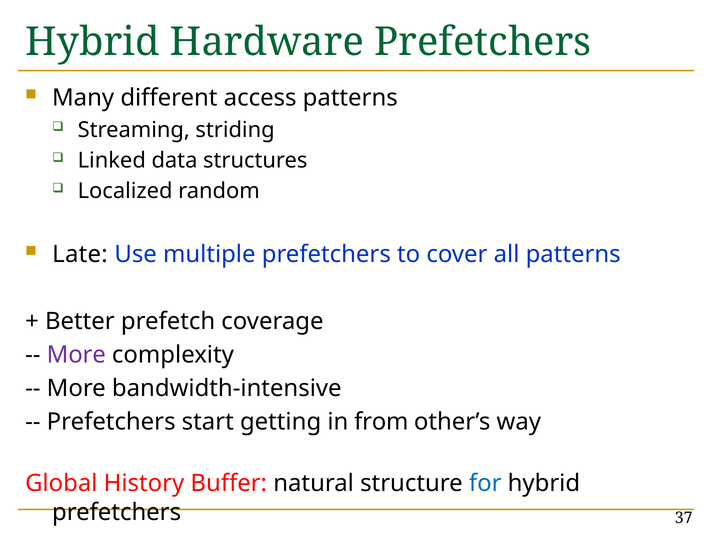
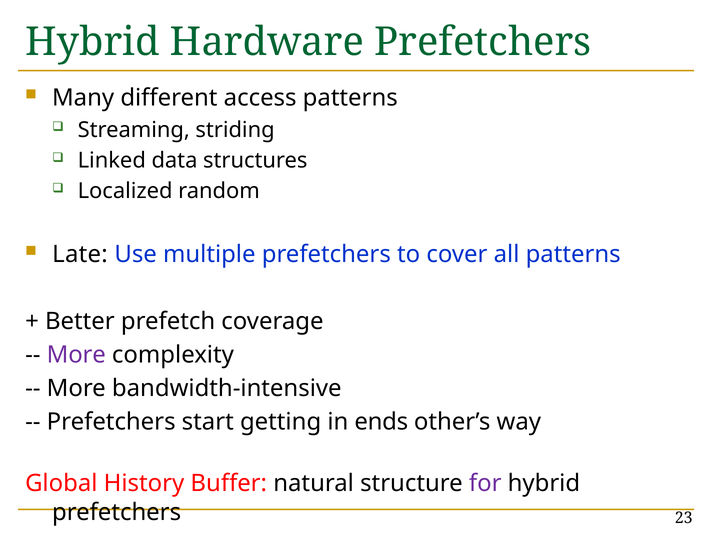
from: from -> ends (381, 422)
for colour: blue -> purple (485, 483)
37: 37 -> 23 (684, 517)
